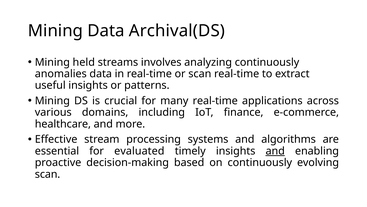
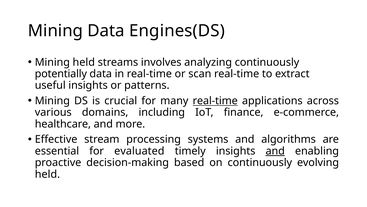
Archival(DS: Archival(DS -> Engines(DS (177, 31)
anomalies: anomalies -> potentially (61, 74)
real-time underline: none -> present (215, 101)
scan: scan -> held (47, 174)
